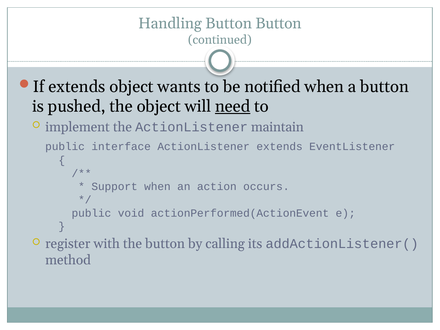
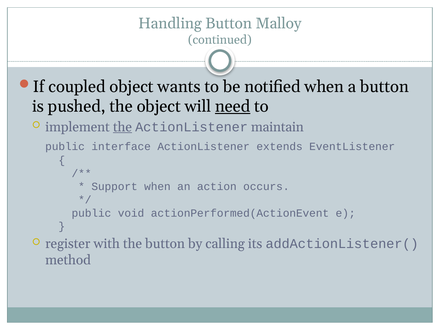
Button Button: Button -> Malloy (278, 23)
If extends: extends -> coupled (77, 87)
the underline: none -> present (122, 127)
